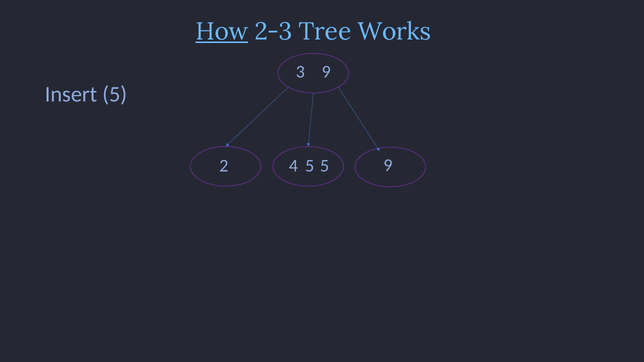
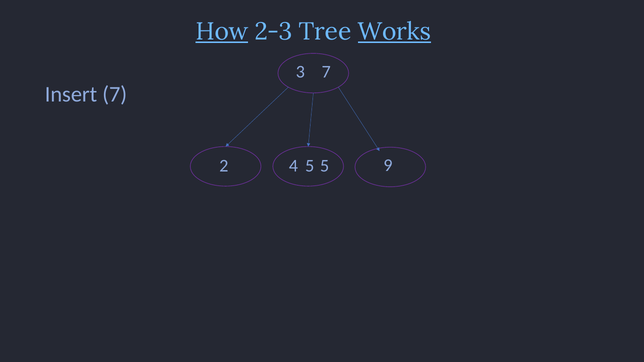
Works underline: none -> present (394, 32)
3 9: 9 -> 7 (326, 72)
Insert 5: 5 -> 7 (115, 94)
